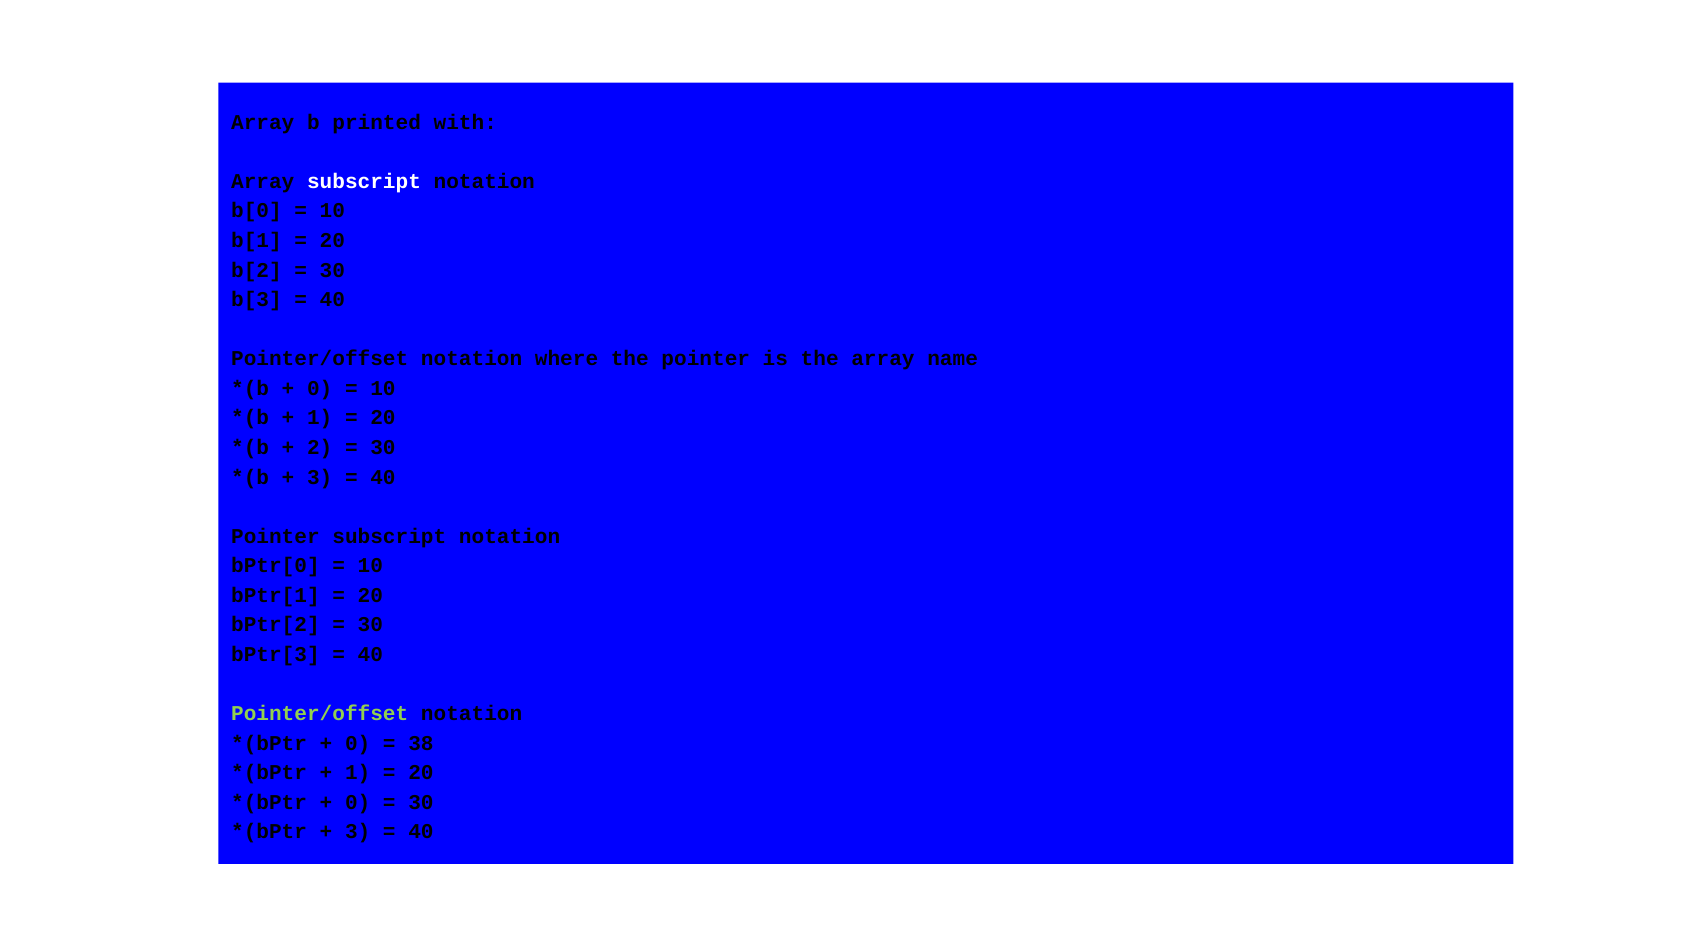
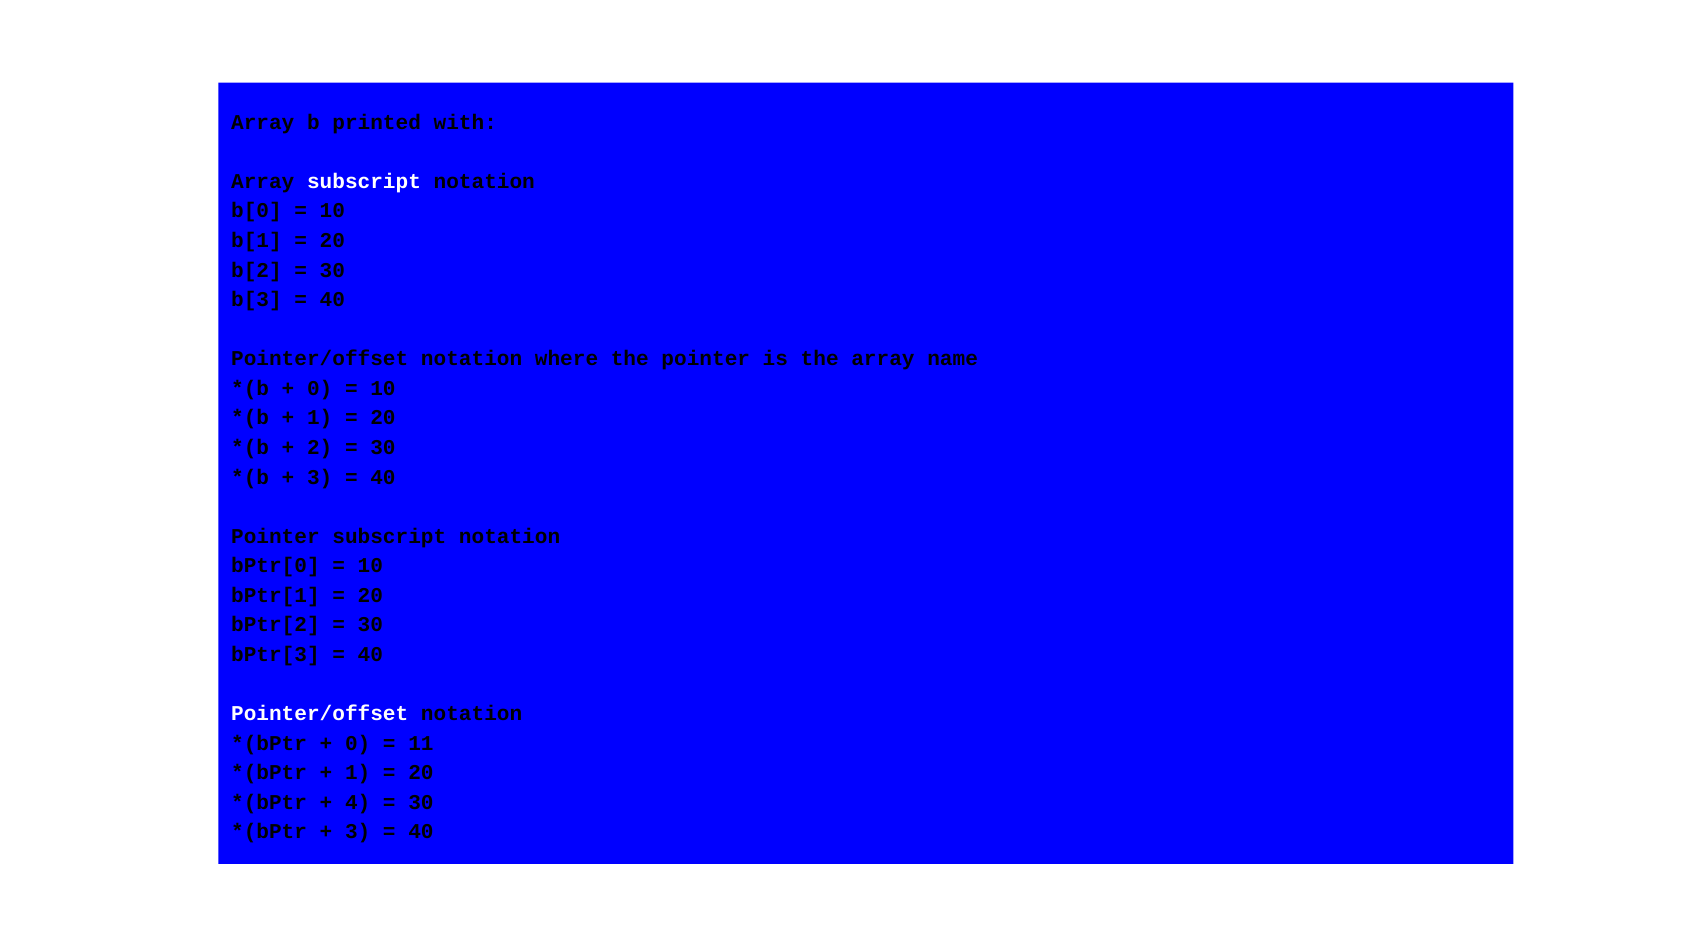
Pointer/offset colour: light green -> white (320, 714)
38: 38 -> 11 (421, 743)
0: 0 -> 4 (358, 802)
